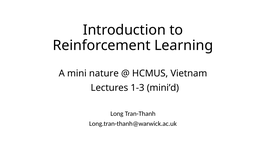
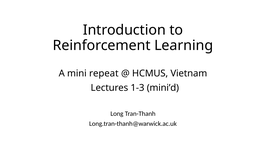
nature: nature -> repeat (104, 73)
